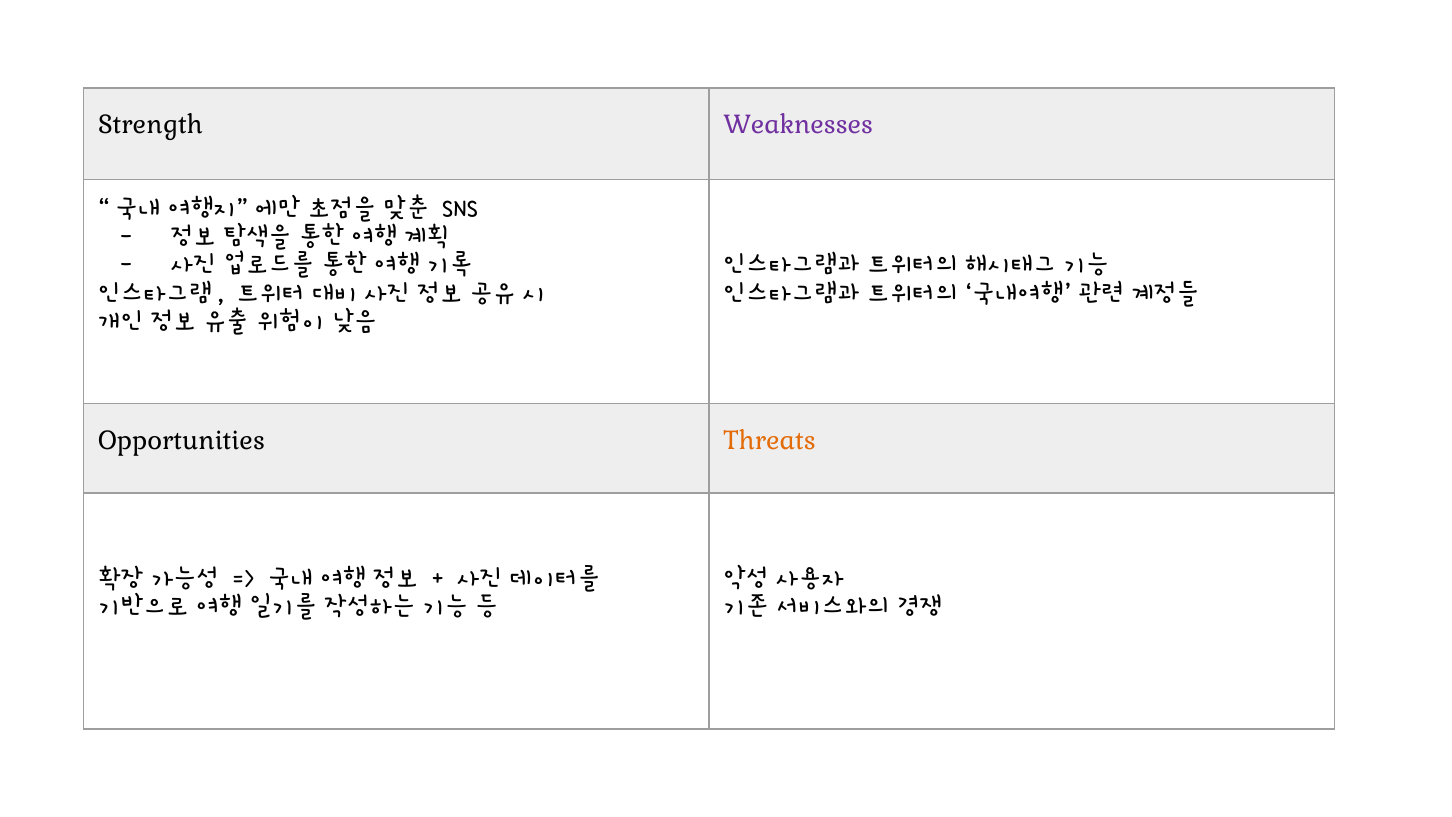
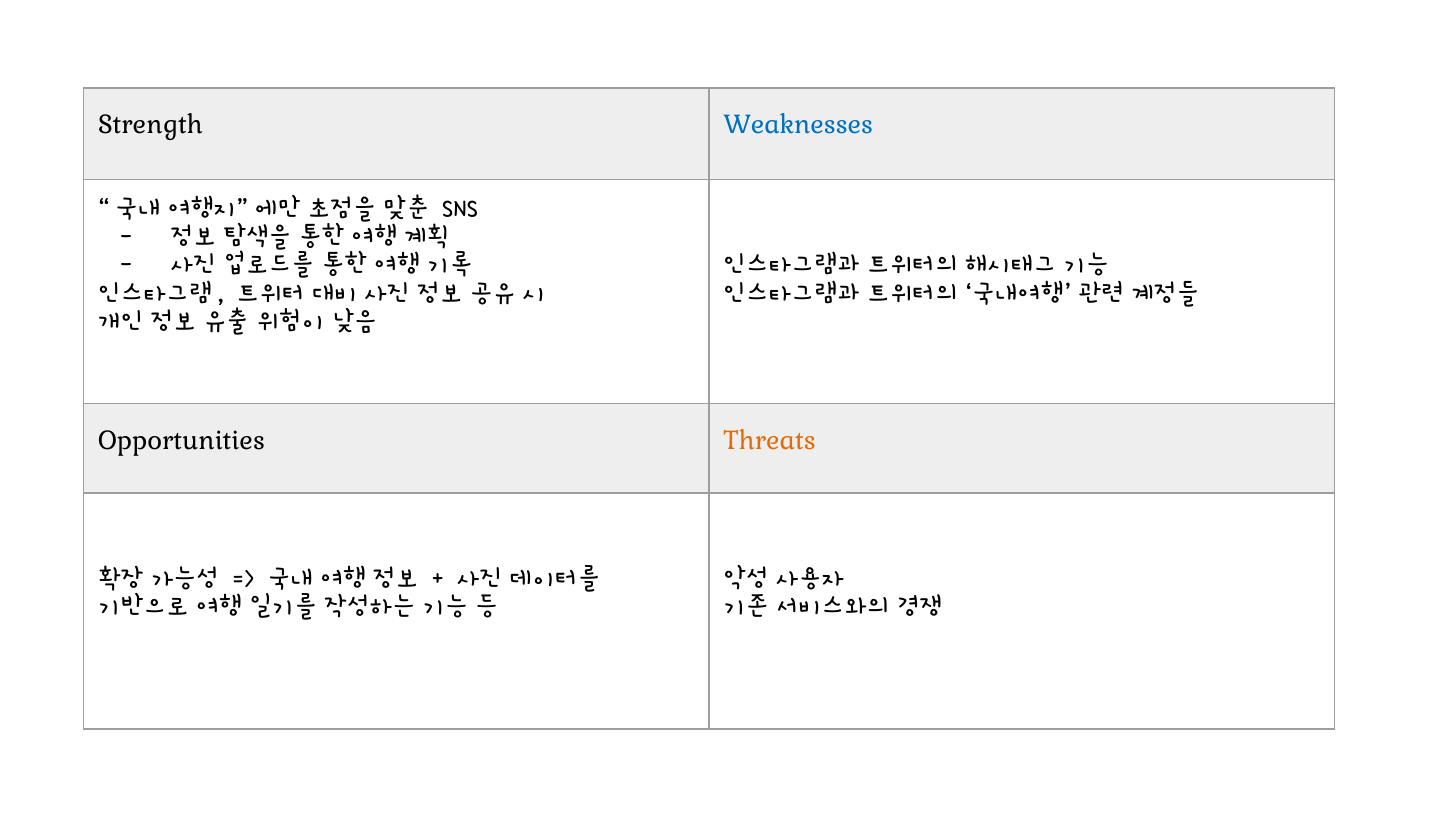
Weaknesses colour: purple -> blue (798, 124)
